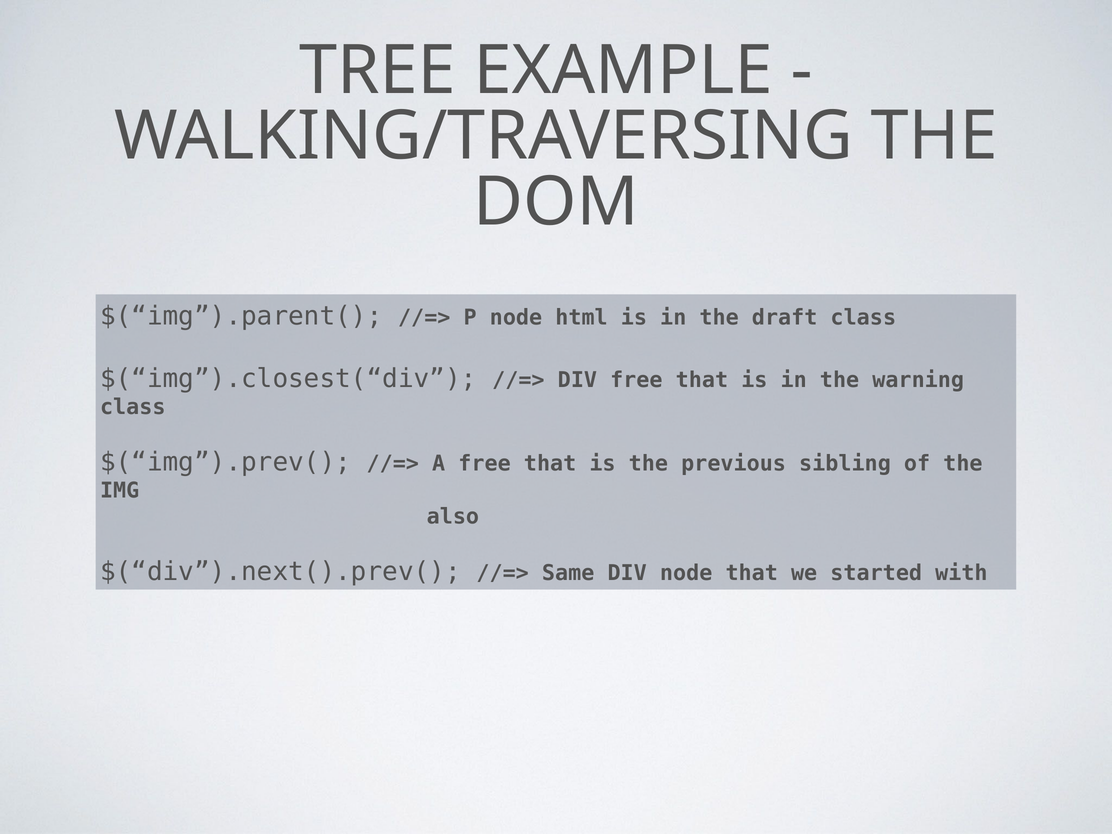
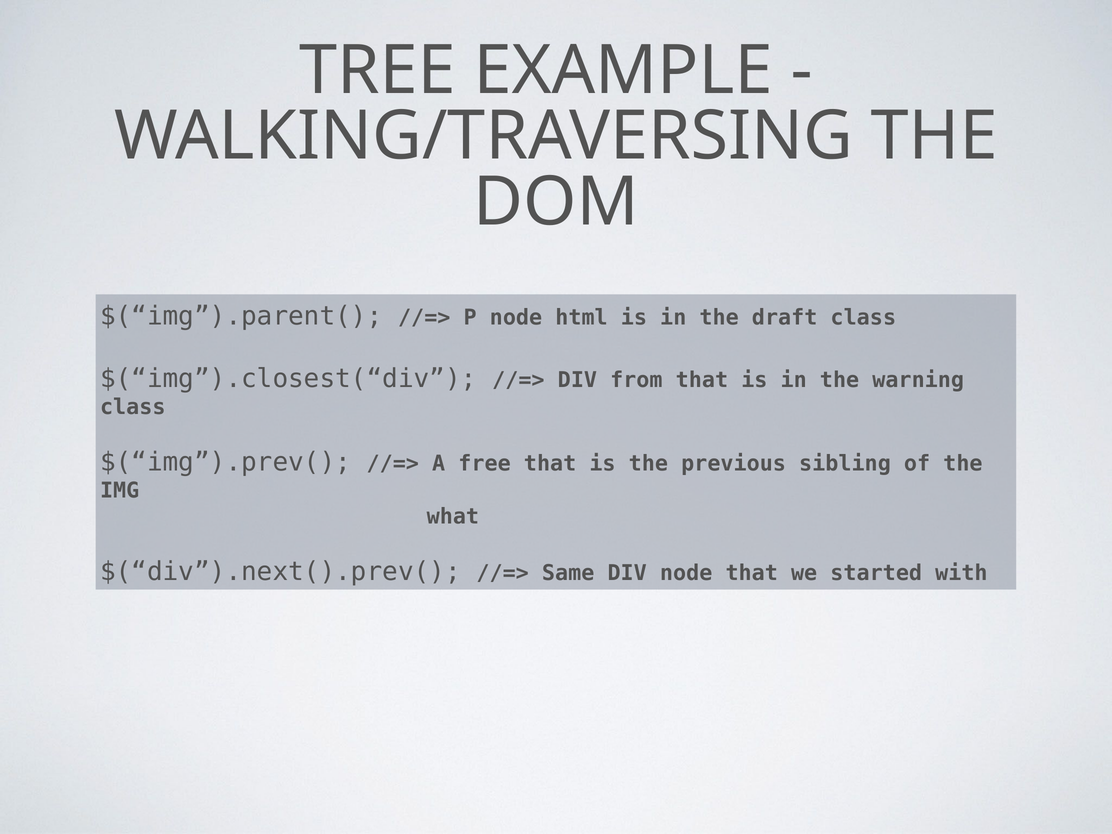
DIV free: free -> from (636, 380)
also: also -> what (453, 516)
